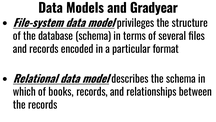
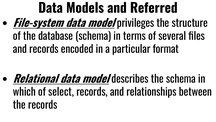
Gradyear: Gradyear -> Referred (154, 8)
books: books -> select (61, 92)
